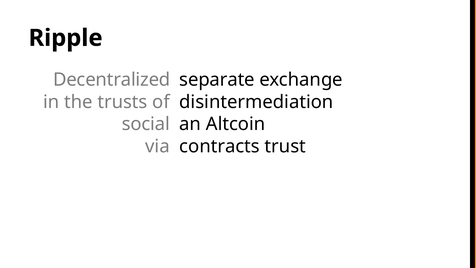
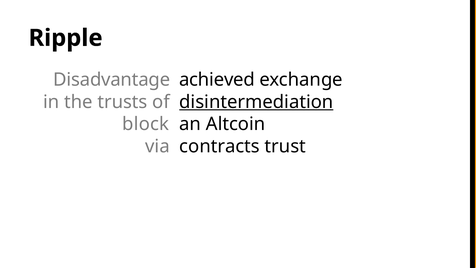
Decentralized: Decentralized -> Disadvantage (112, 80)
separate: separate -> achieved (217, 80)
disintermediation underline: none -> present (256, 102)
social: social -> block (146, 124)
